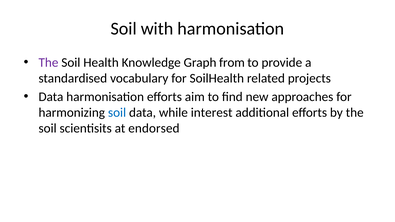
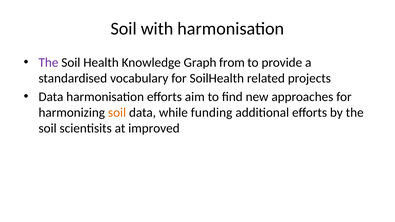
soil colour: blue -> orange (117, 113)
interest: interest -> funding (212, 113)
endorsed: endorsed -> improved (154, 128)
